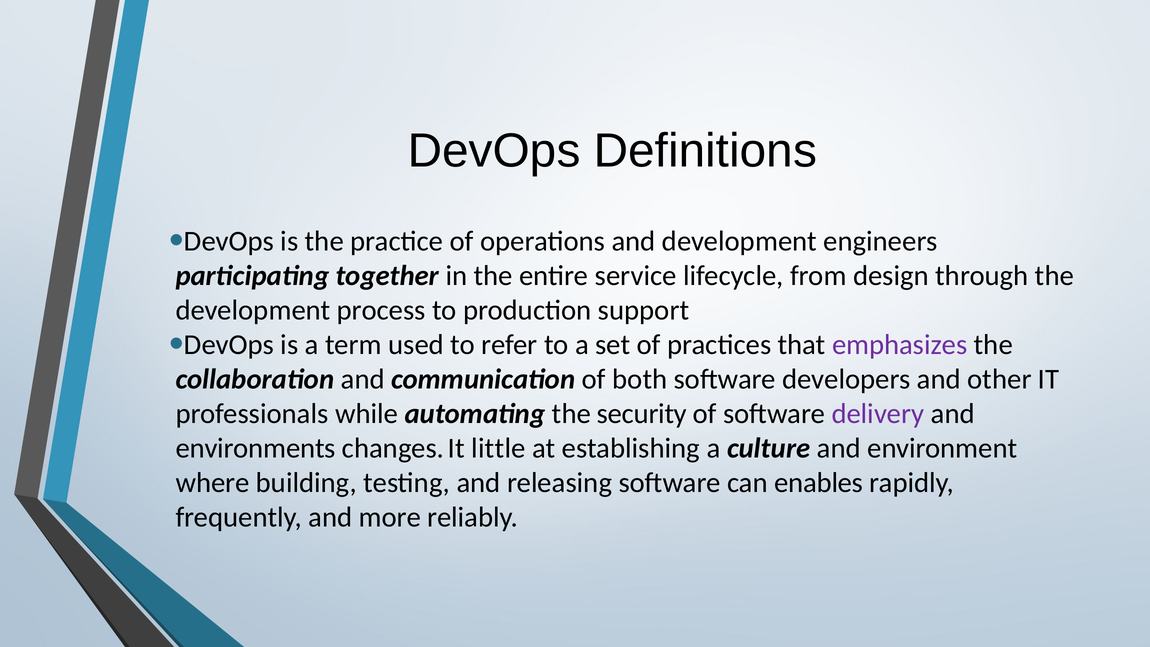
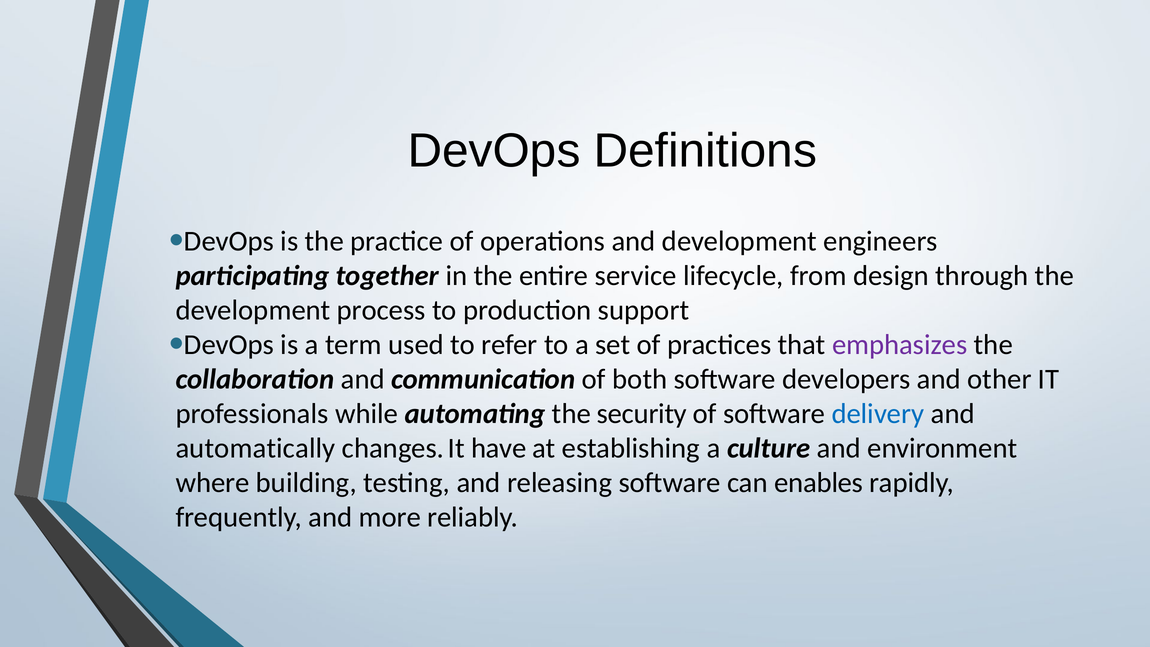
delivery colour: purple -> blue (878, 414)
environments: environments -> automatically (255, 448)
little: little -> have (499, 448)
